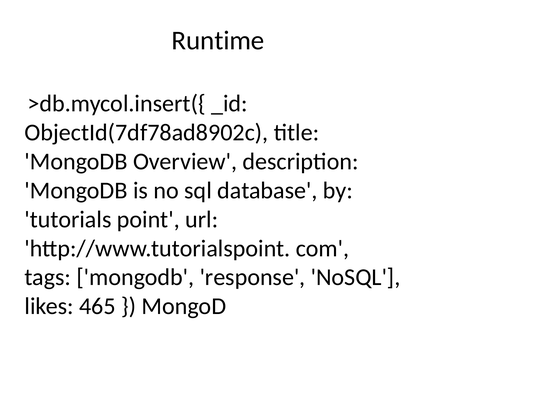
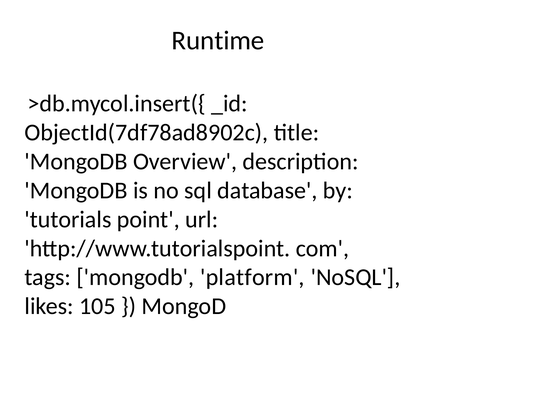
response: response -> platform (252, 277)
465: 465 -> 105 (97, 306)
